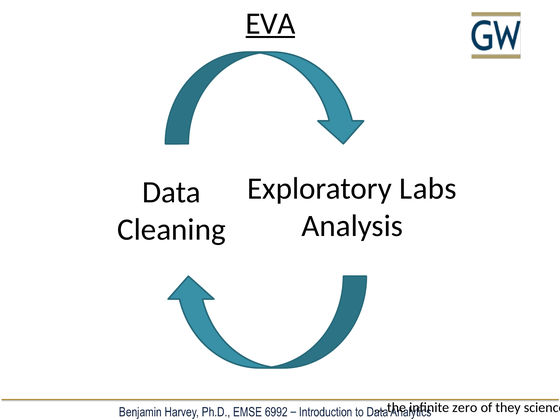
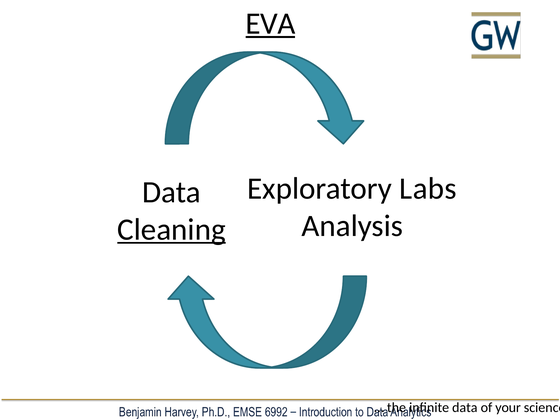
Cleaning underline: none -> present (171, 229)
infinite zero: zero -> data (465, 408)
they: they -> your (508, 408)
